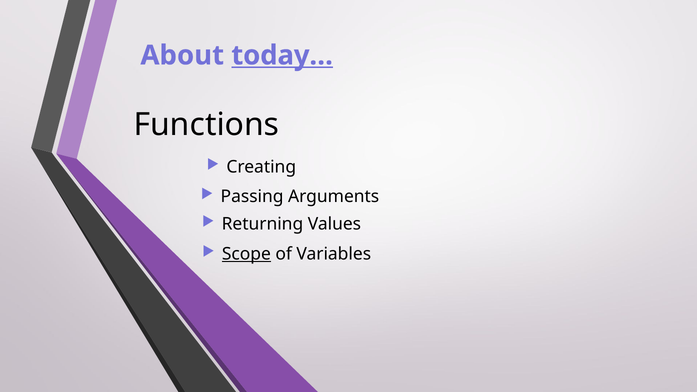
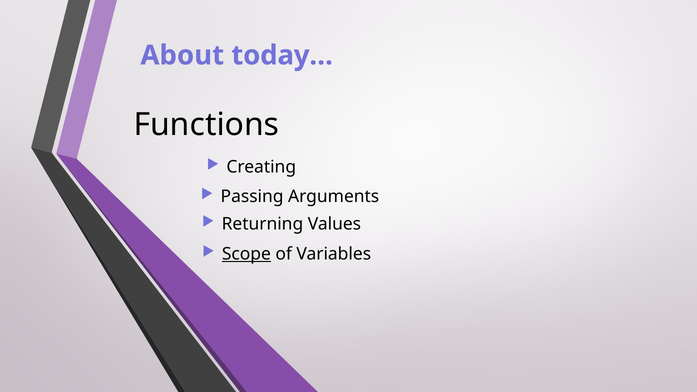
today… underline: present -> none (282, 55)
